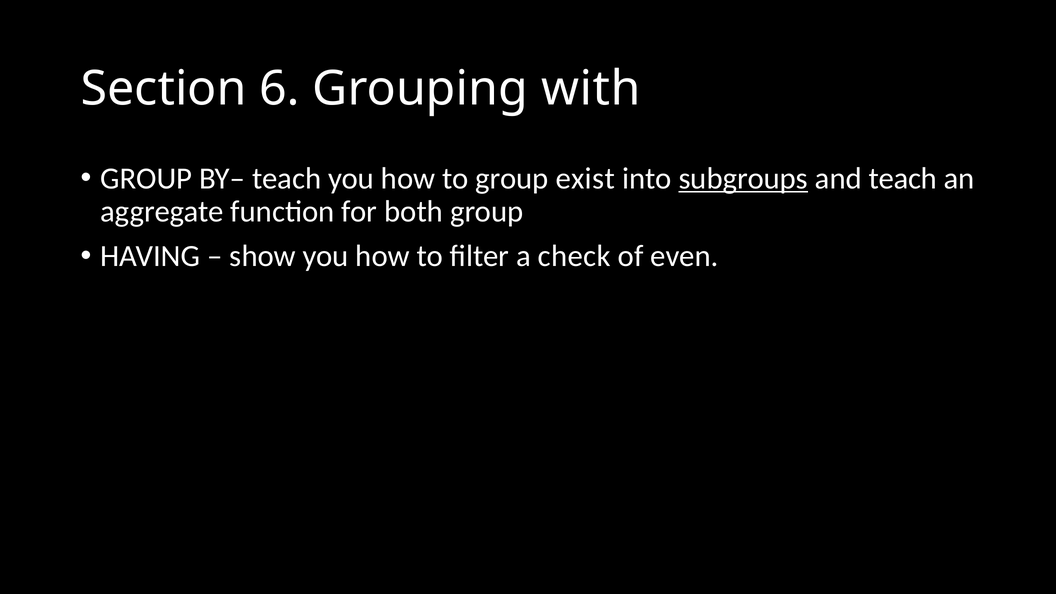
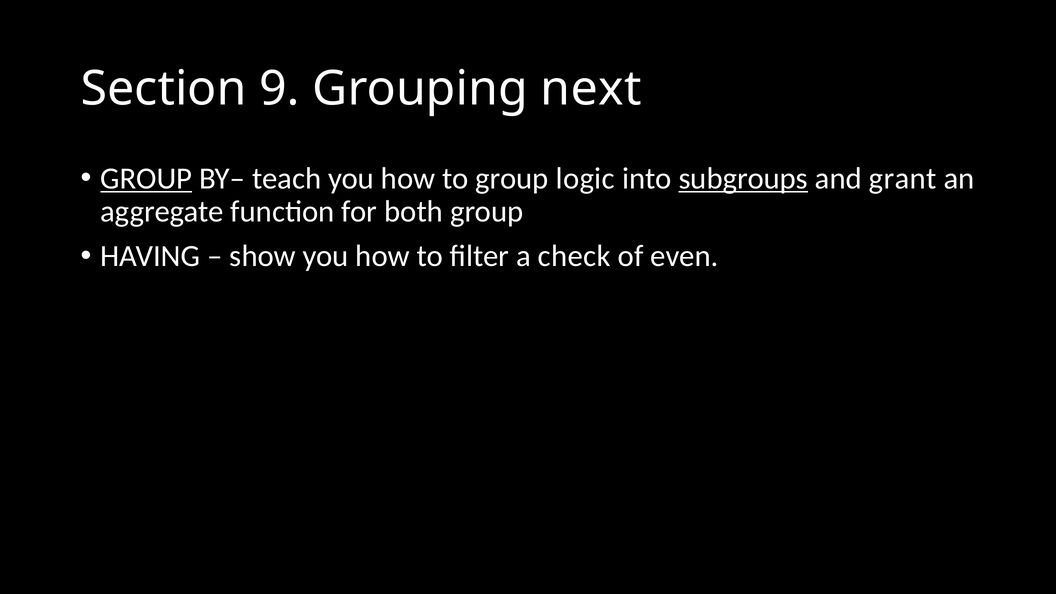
6: 6 -> 9 (280, 89)
with: with -> next (591, 89)
GROUP underline: none -> present (146, 179)
exist: exist -> logic (585, 179)
and teach: teach -> grant (903, 179)
